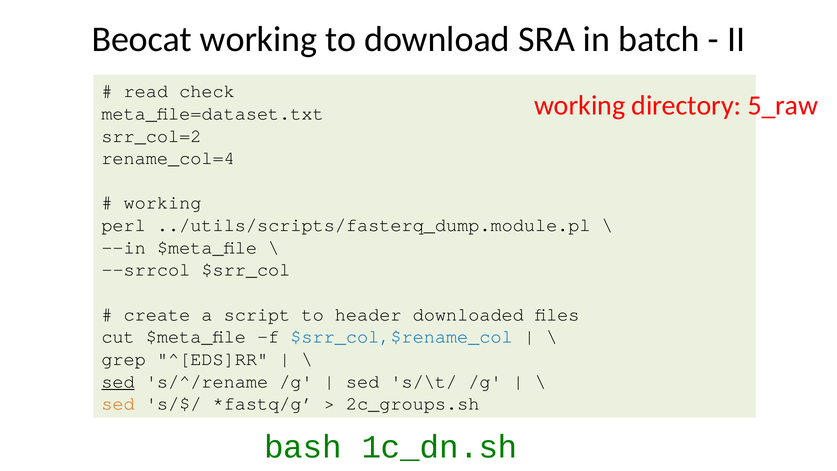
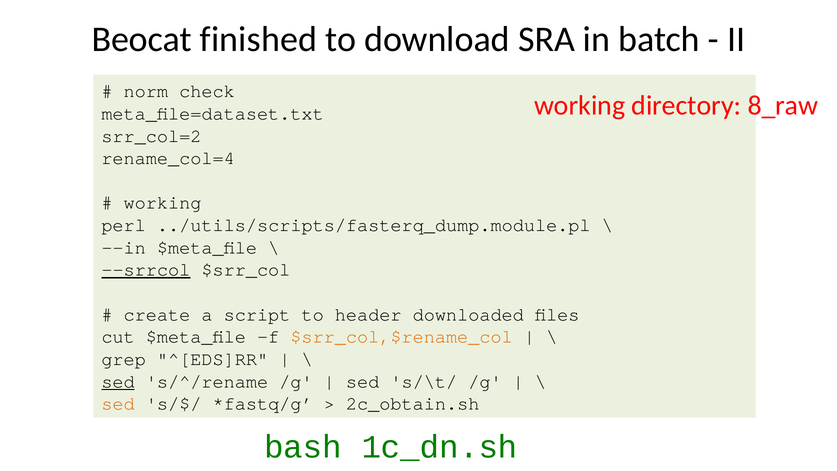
Beocat working: working -> finished (258, 39)
read: read -> norm (146, 91)
5_raw: 5_raw -> 8_raw (783, 105)
--srrcol underline: none -> present (146, 270)
$srr_col,$rename_col colour: blue -> orange (402, 337)
2c_groups.sh: 2c_groups.sh -> 2c_obtain.sh (413, 404)
